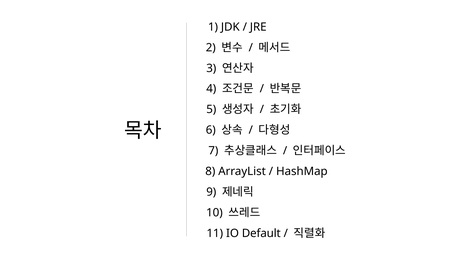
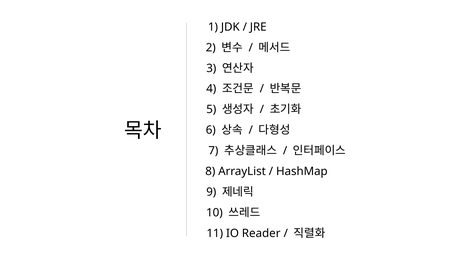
Default: Default -> Reader (261, 233)
